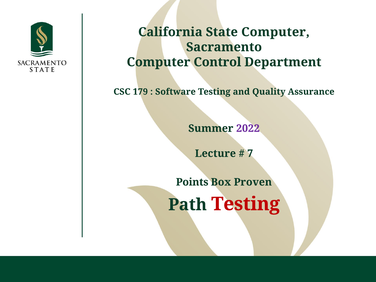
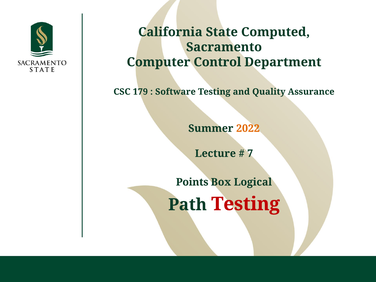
State Computer: Computer -> Computed (276, 32)
2022 colour: purple -> orange (248, 128)
Proven: Proven -> Logical (253, 182)
